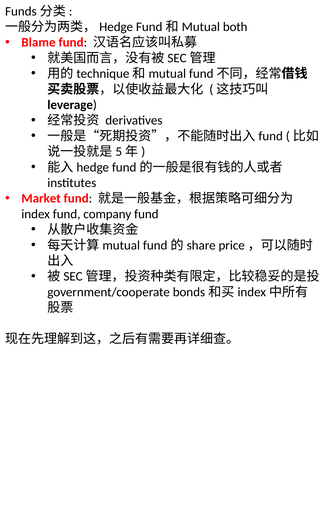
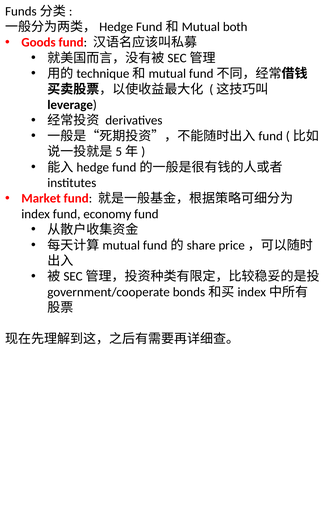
Blame: Blame -> Goods (39, 42)
company: company -> economy (107, 214)
